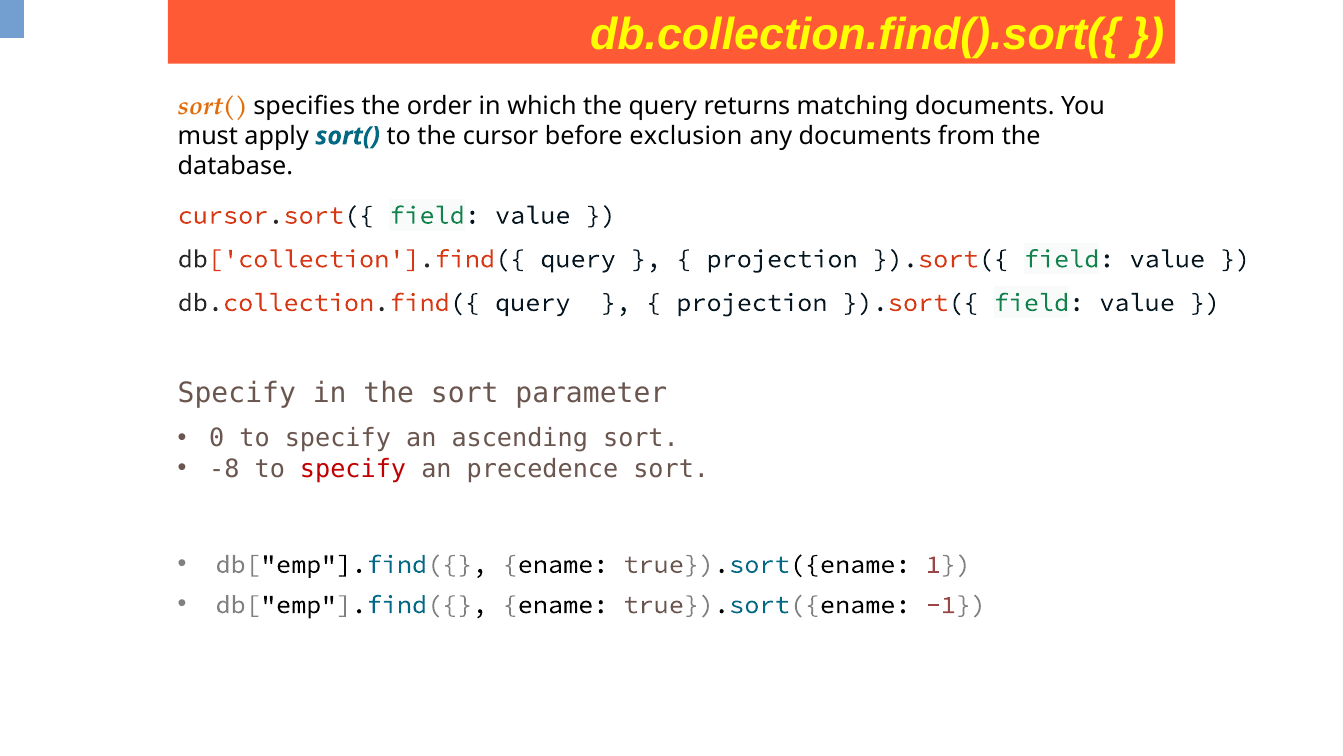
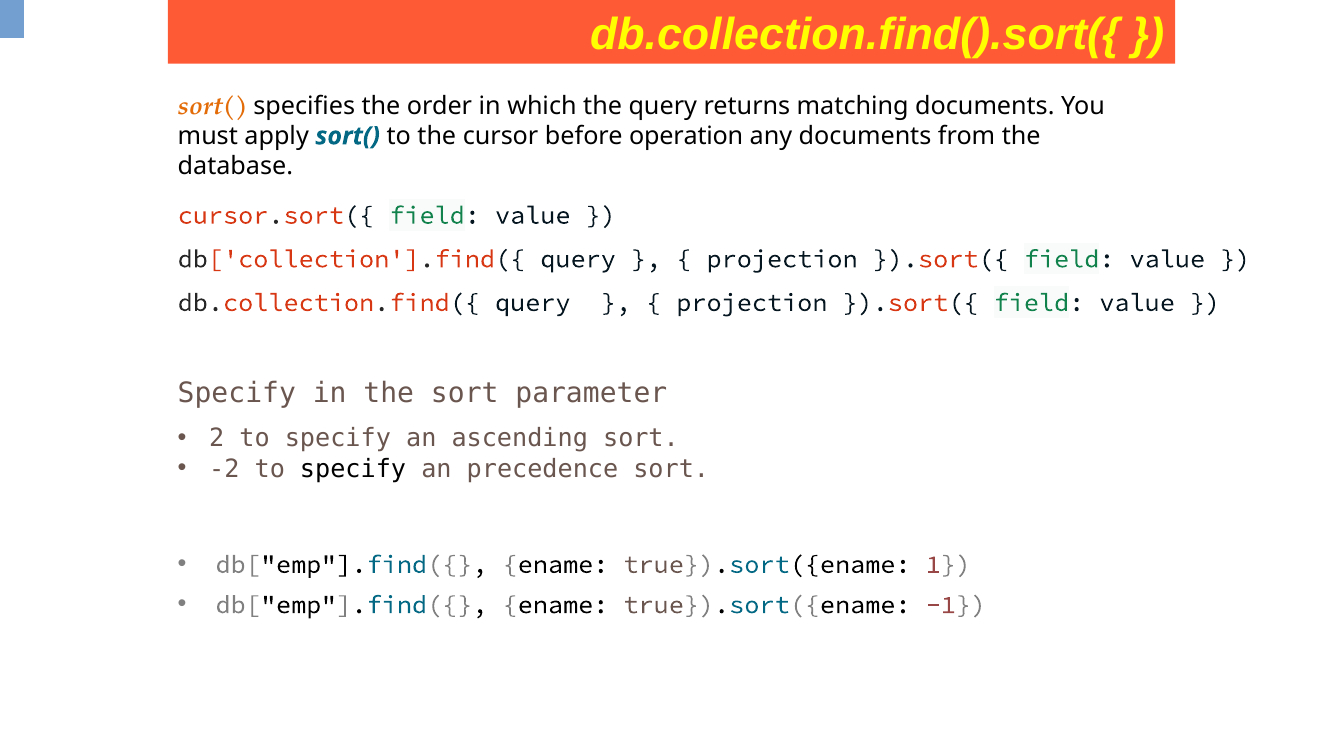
exclusion: exclusion -> operation (686, 136)
0: 0 -> 2 (217, 438)
-8: -8 -> -2 (224, 468)
specify colour: red -> black (353, 468)
